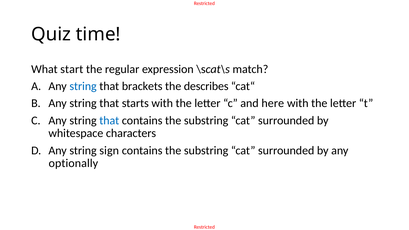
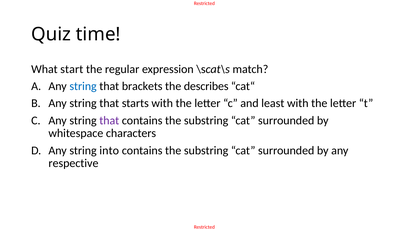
here: here -> least (273, 103)
that colour: blue -> purple (109, 121)
sign: sign -> into (109, 150)
optionally: optionally -> respective (73, 163)
